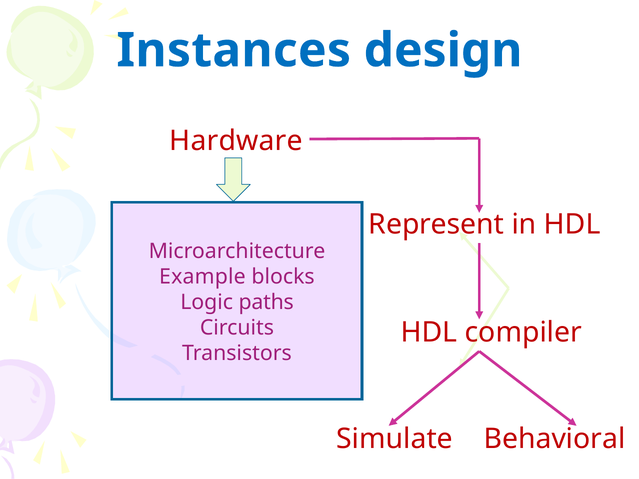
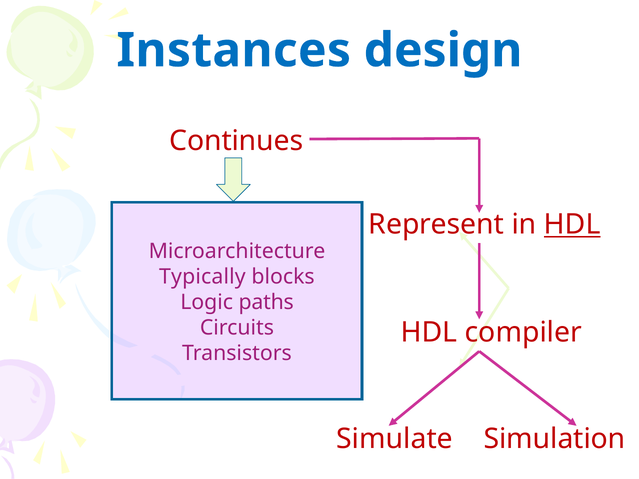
Hardware: Hardware -> Continues (236, 141)
HDL underline: none -> present (572, 225)
Example: Example -> Typically (202, 277)
Behavioral: Behavioral -> Simulation (555, 439)
